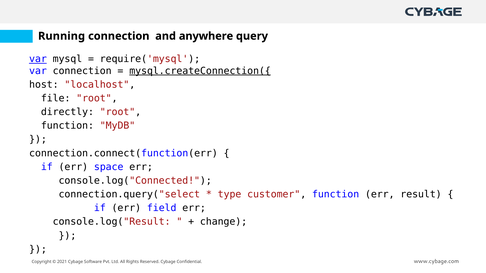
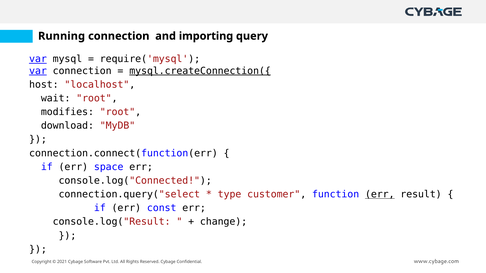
anywhere: anywhere -> importing (206, 36)
var underline: none -> present (38, 71)
file: file -> wait (56, 98)
directly: directly -> modifies (67, 112)
function: function -> download (67, 126)
err underline: none -> present (380, 195)
field: field -> const (162, 208)
